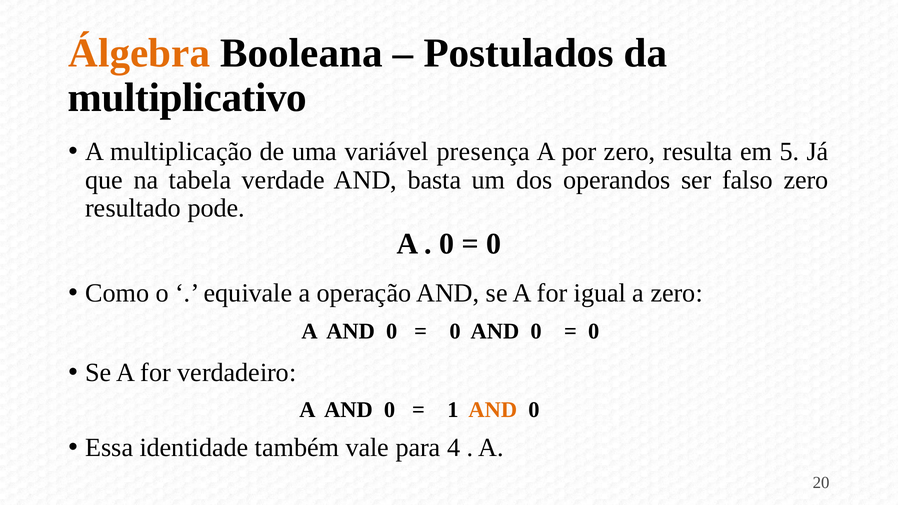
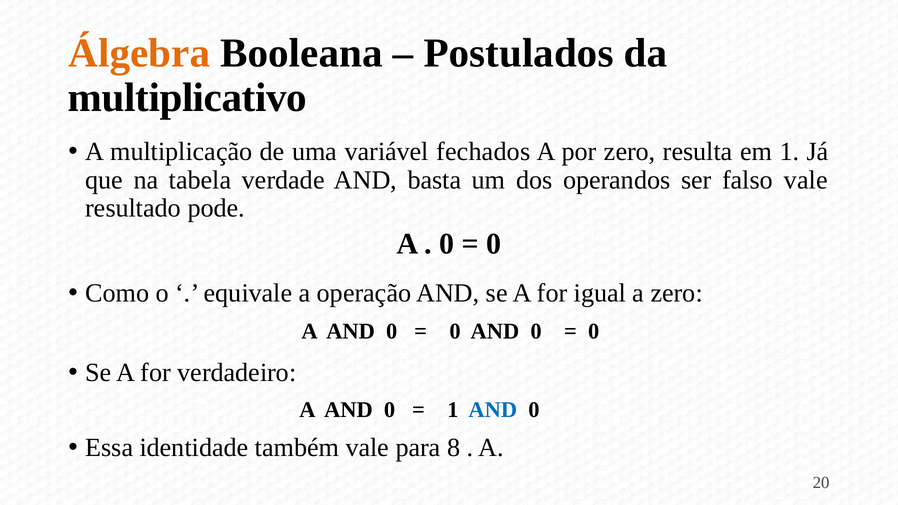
presença: presença -> fechados (483, 152)
em 5: 5 -> 1 (789, 152)
falso zero: zero -> vale (806, 180)
AND colour: orange -> blue (493, 410)
4: 4 -> 8 (454, 448)
